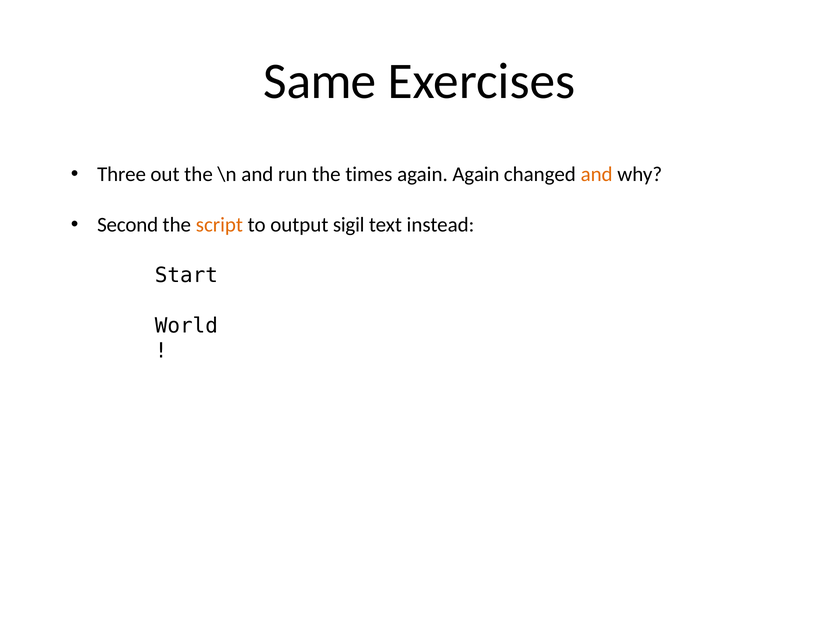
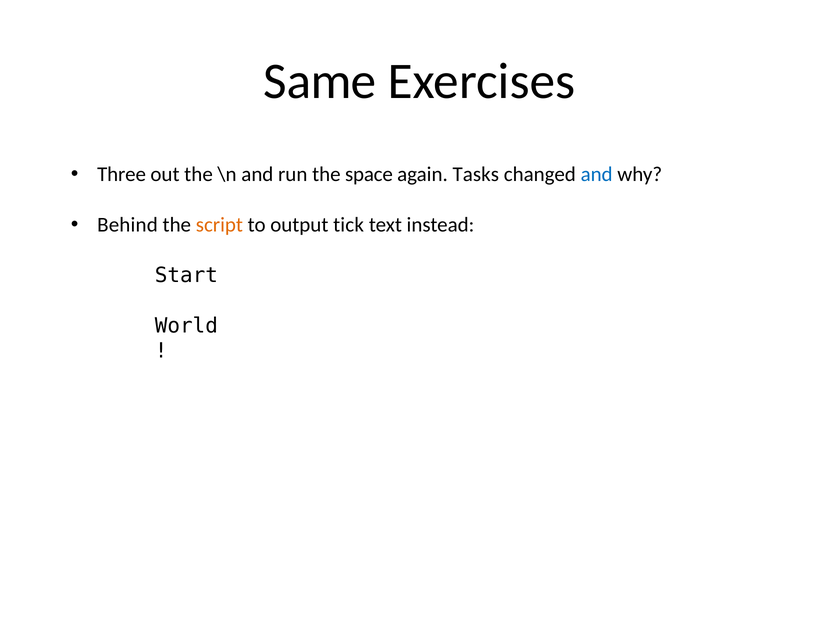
times: times -> space (369, 174)
again Again: Again -> Tasks (476, 174)
and colour: orange -> blue (597, 174)
Second: Second -> Behind (127, 225)
sigil: sigil -> tick (349, 225)
